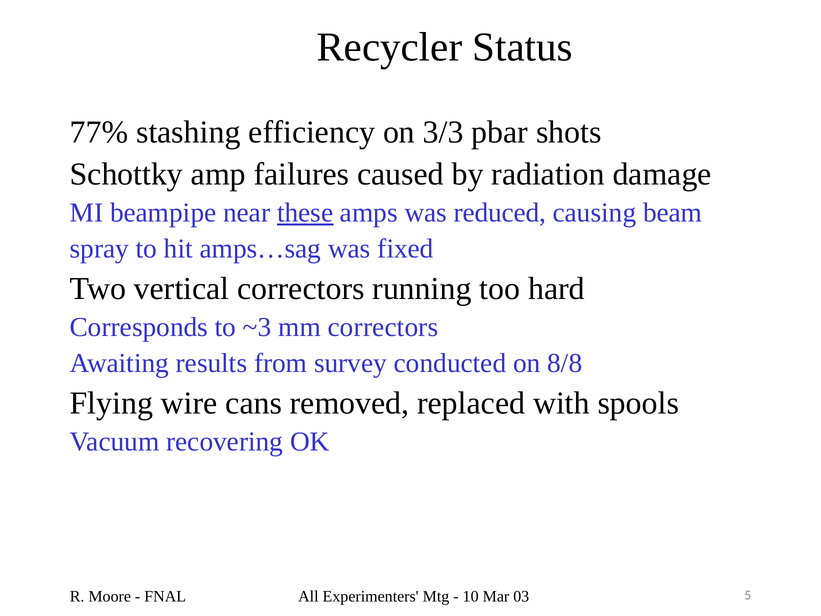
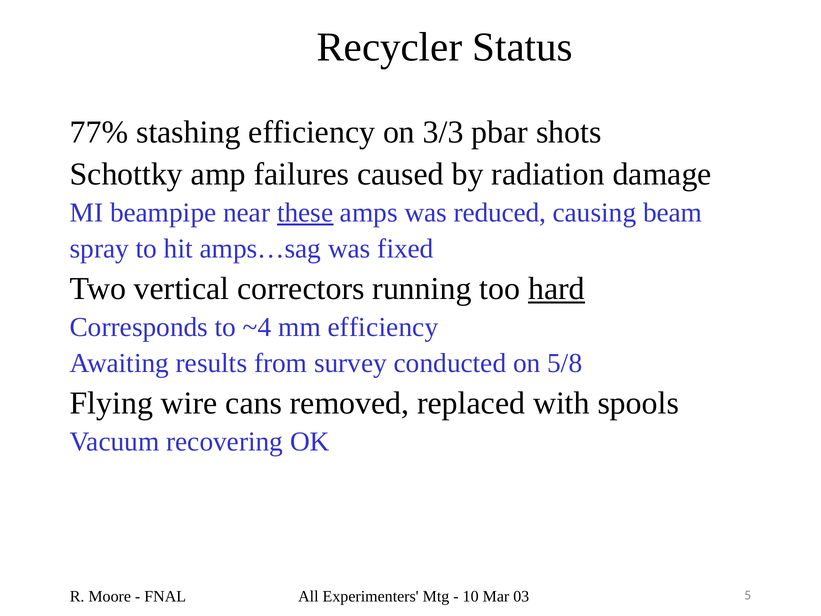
hard underline: none -> present (556, 288)
~3: ~3 -> ~4 (257, 327)
mm correctors: correctors -> efficiency (383, 327)
8/8: 8/8 -> 5/8 (565, 363)
